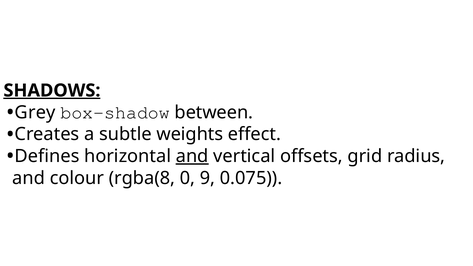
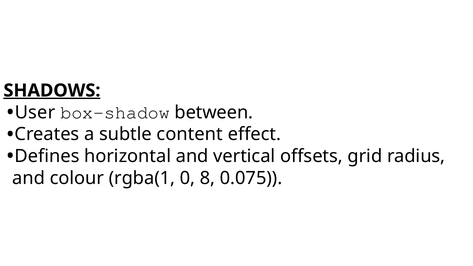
Grey: Grey -> User (35, 112)
weights: weights -> content (190, 134)
and underline: present -> none (192, 156)
rgba(8: rgba(8 -> rgba(1 (142, 178)
9: 9 -> 8 (208, 178)
